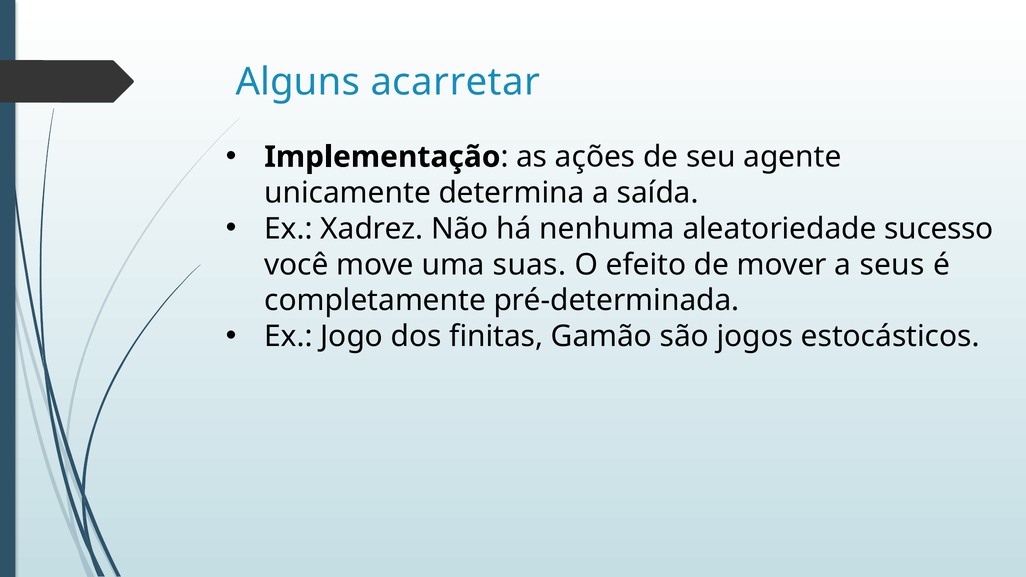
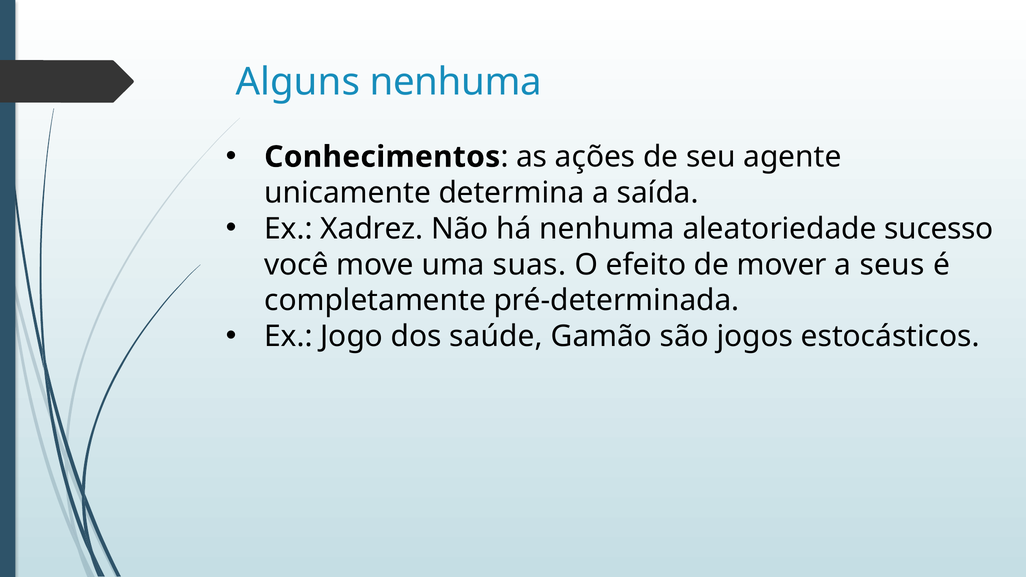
Alguns acarretar: acarretar -> nenhuma (456, 82)
Implementação: Implementação -> Conhecimentos (382, 157)
finitas: finitas -> saúde (496, 337)
